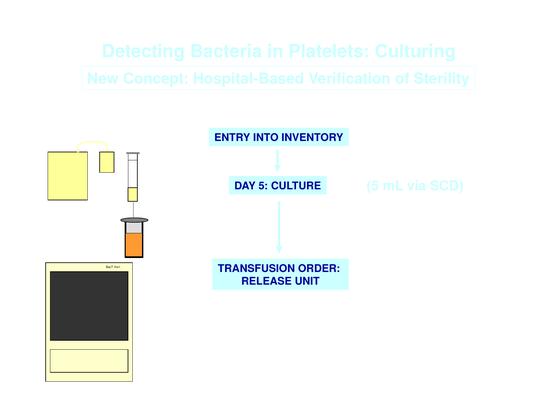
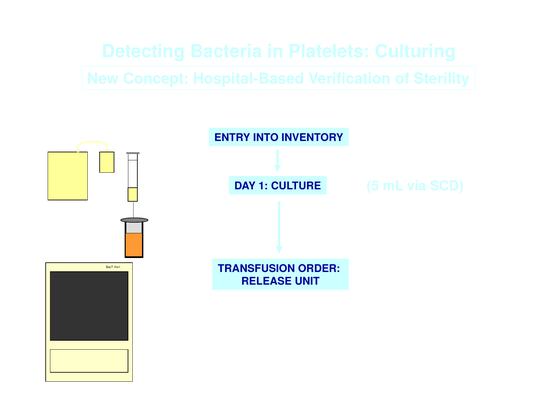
DAY 5: 5 -> 1 (263, 186)
